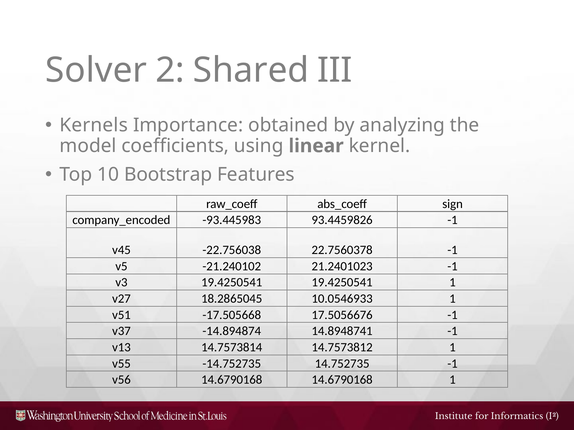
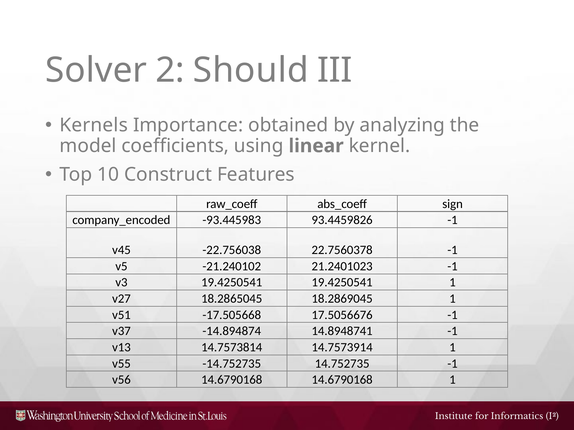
Shared: Shared -> Should (251, 70)
Bootstrap: Bootstrap -> Construct (168, 175)
10.0546933: 10.0546933 -> 18.2869045 (342, 299)
14.7573812: 14.7573812 -> 14.7573914 (342, 348)
